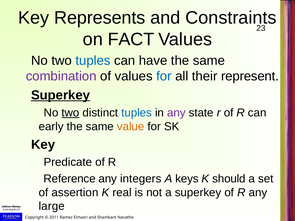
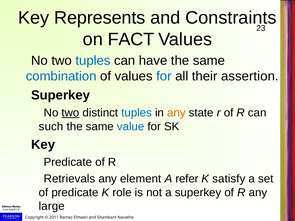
combination colour: purple -> blue (61, 76)
represent: represent -> assertion (250, 76)
Superkey underline: present -> none (61, 95)
any colour: purple -> orange (176, 113)
early: early -> such (51, 127)
value colour: orange -> blue (131, 127)
Reference: Reference -> Retrievals (69, 179)
integers: integers -> element (141, 179)
keys: keys -> refer (187, 179)
should: should -> satisfy (229, 179)
of assertion: assertion -> predicate (75, 193)
real: real -> role (122, 193)
